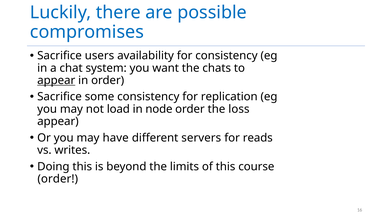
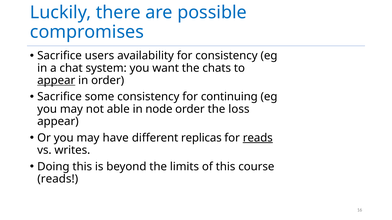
replication: replication -> continuing (229, 97)
load: load -> able (118, 109)
servers: servers -> replicas (201, 138)
reads underline: none -> present (258, 138)
order: order -> reads (58, 179)
